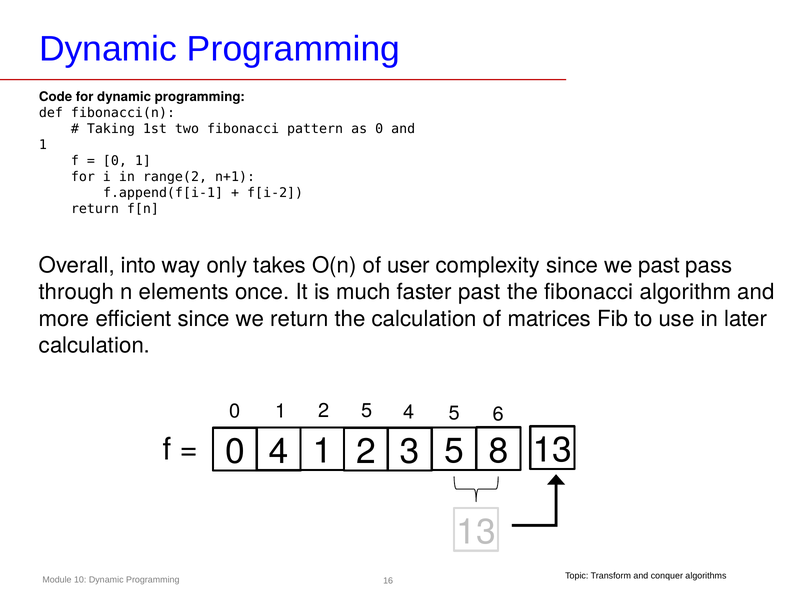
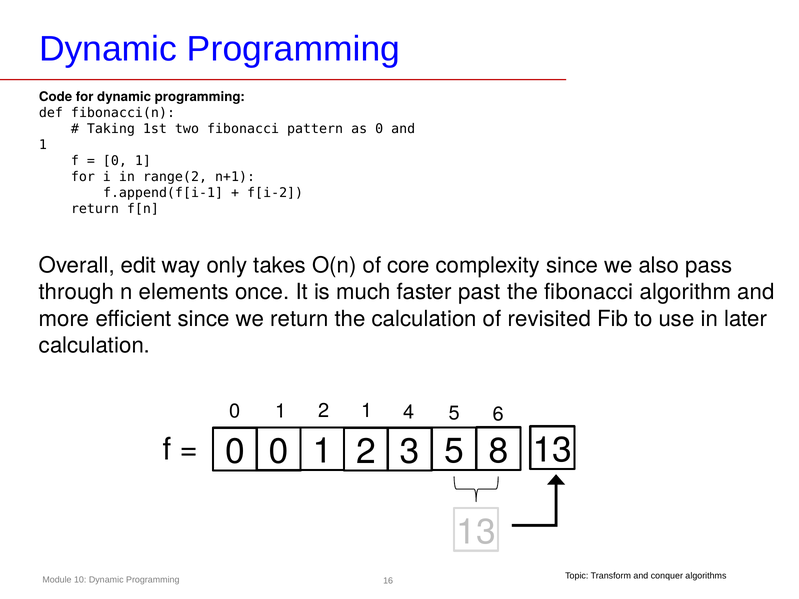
into: into -> edit (138, 266)
user: user -> core (409, 266)
we past: past -> also (659, 266)
matrices: matrices -> revisited (549, 319)
2 5: 5 -> 1 (367, 411)
0 4: 4 -> 0 (279, 452)
